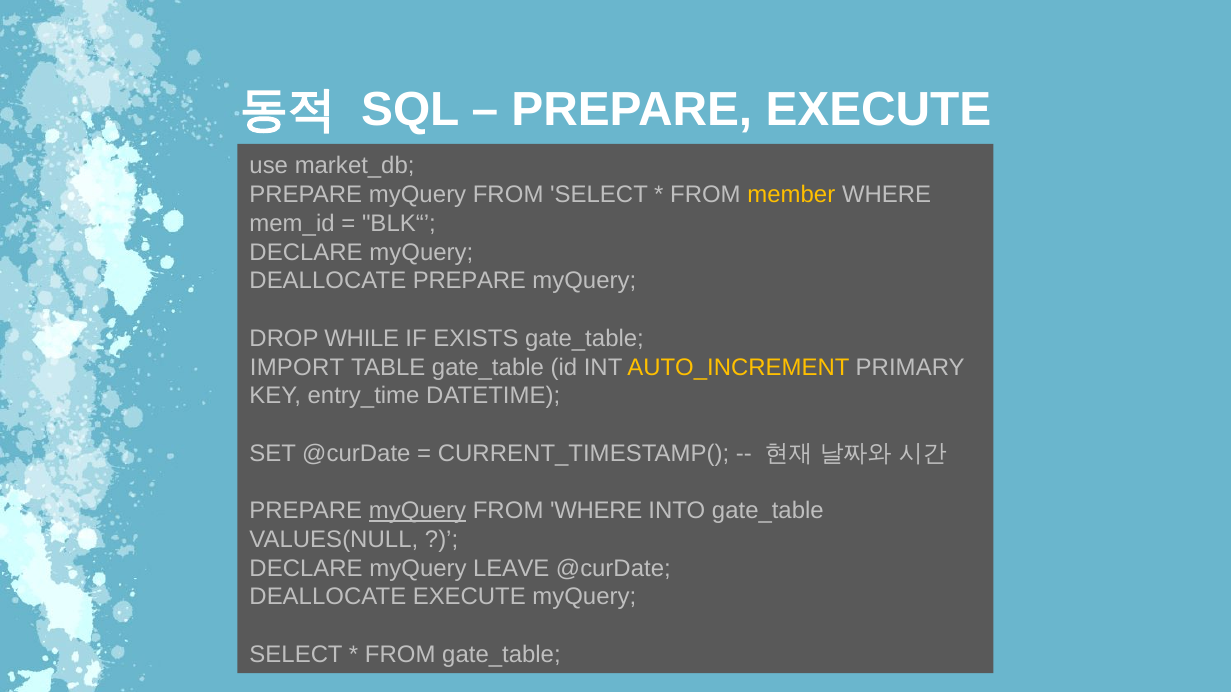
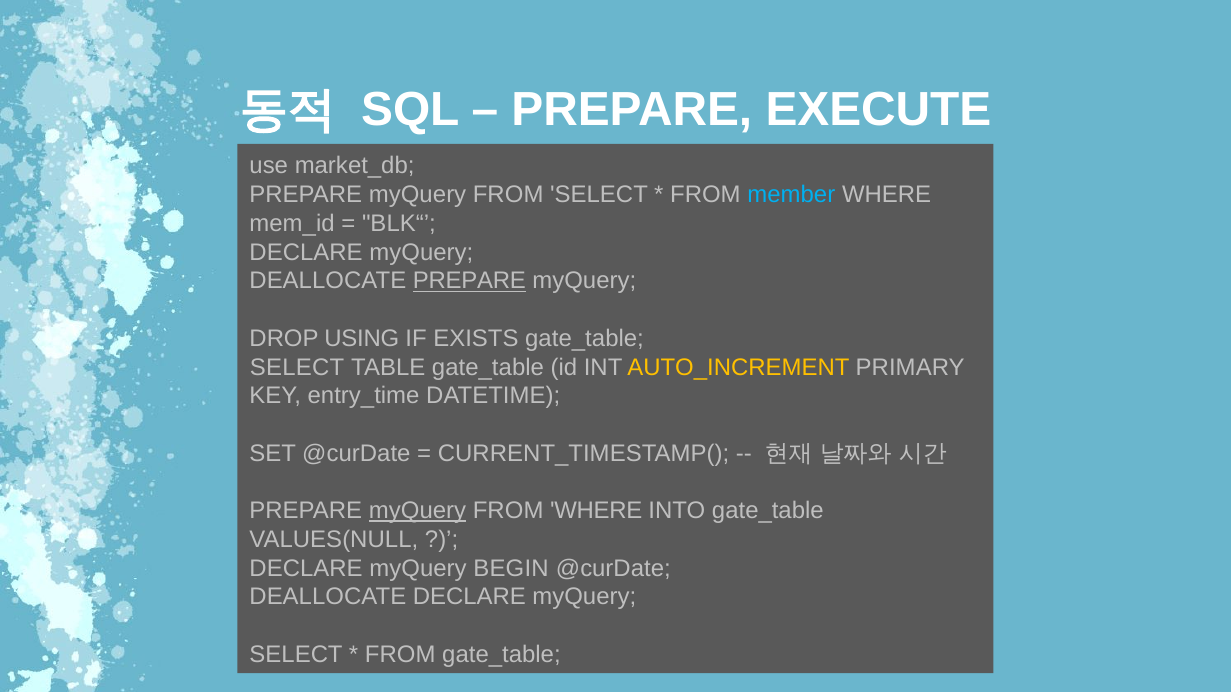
member colour: yellow -> light blue (791, 195)
PREPARE underline: none -> present (469, 281)
WHILE: WHILE -> USING (362, 339)
IMPORT: IMPORT -> SELECT (297, 367)
LEAVE: LEAVE -> BEGIN (511, 569)
DEALLOCATE EXECUTE: EXECUTE -> DECLARE (469, 597)
